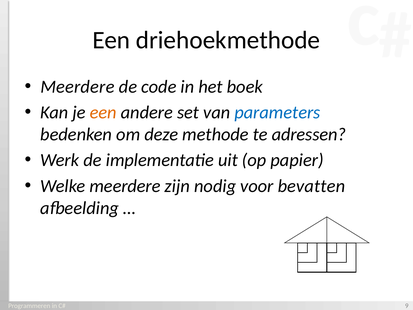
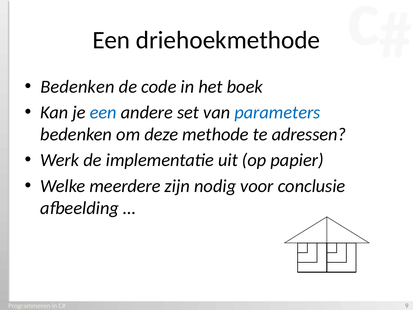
Meerdere: Meerdere -> Bedenken (77, 87)
een colour: orange -> blue (103, 112)
bevatten: bevatten -> conclusie (311, 186)
